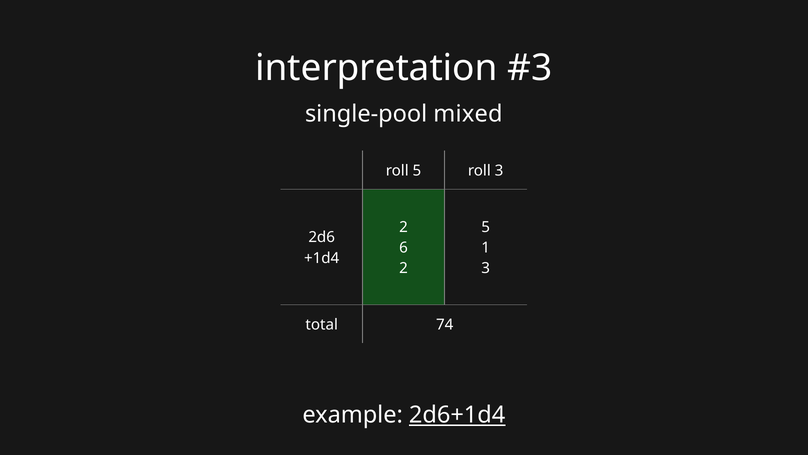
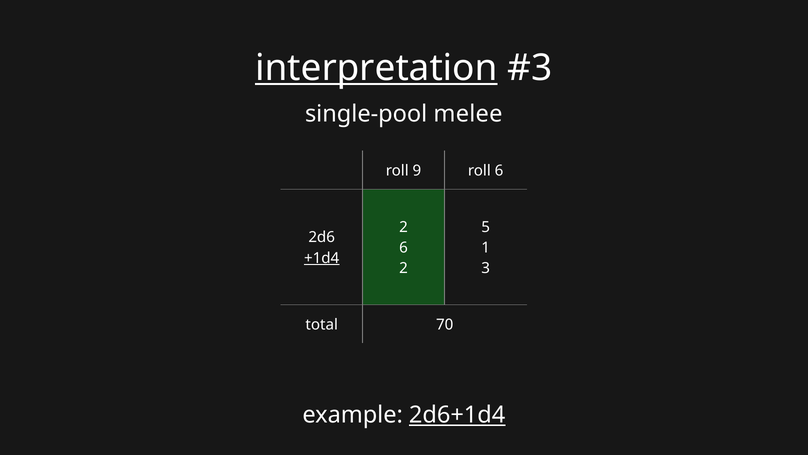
interpretation underline: none -> present (376, 68)
mixed: mixed -> melee (468, 114)
roll 5: 5 -> 9 (417, 171)
roll 3: 3 -> 6 (499, 171)
+1d4 underline: none -> present (322, 258)
74: 74 -> 70 (445, 324)
